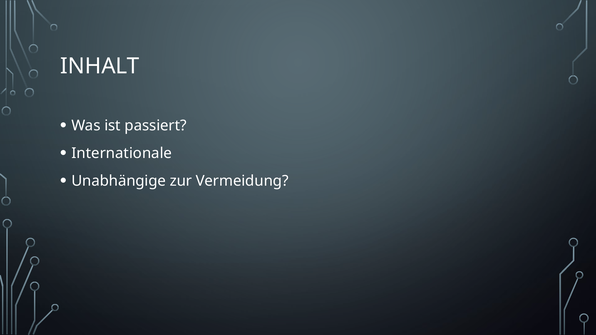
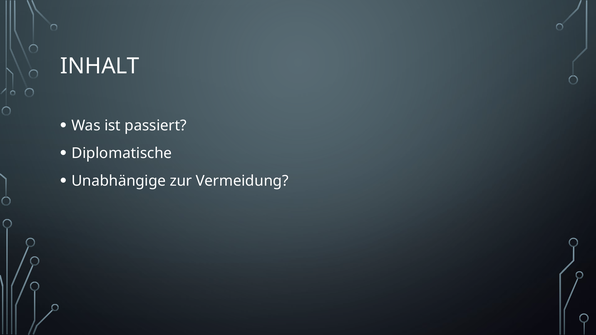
Internationale: Internationale -> Diplomatische (122, 153)
